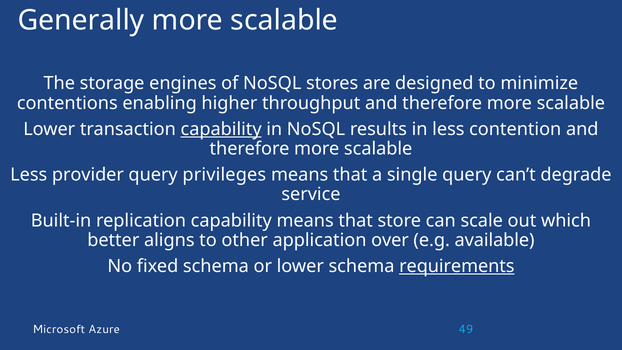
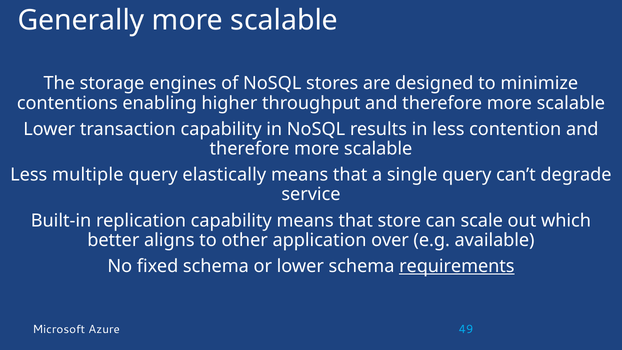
capability underline: present -> none (221, 129)
provider: provider -> multiple (88, 175)
privileges: privileges -> elastically (224, 175)
